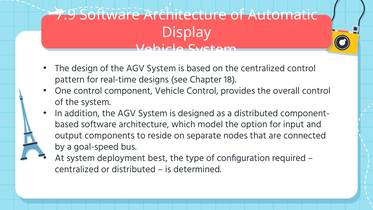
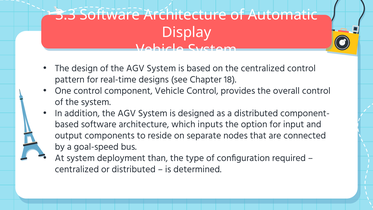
7.9: 7.9 -> 3.3 (66, 15)
model: model -> inputs (210, 124)
best: best -> than (158, 158)
